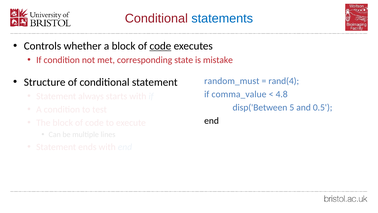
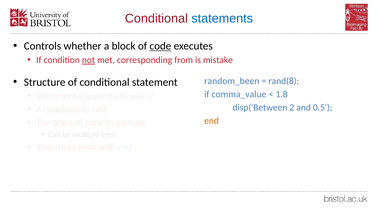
not underline: none -> present (89, 60)
state: state -> from (184, 60)
random_must: random_must -> random_been (232, 81)
rand(4: rand(4 -> rand(8 (284, 81)
4.8: 4.8 -> 1.8 (282, 94)
5: 5 -> 2 (292, 107)
end colour: black -> orange (212, 121)
